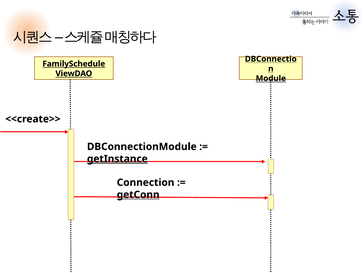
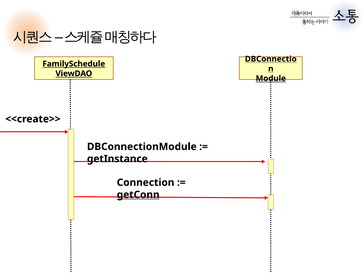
getInstance underline: present -> none (117, 159)
